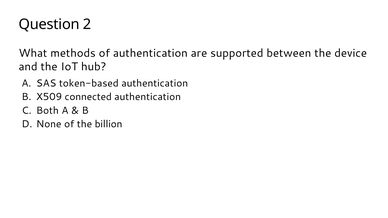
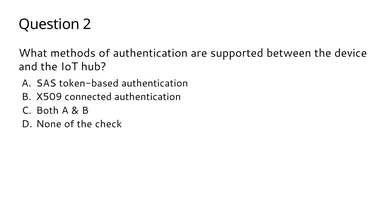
billion: billion -> check (108, 124)
